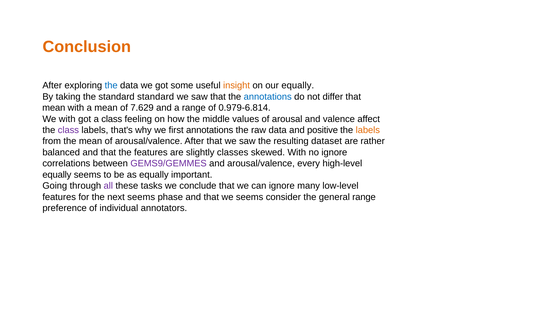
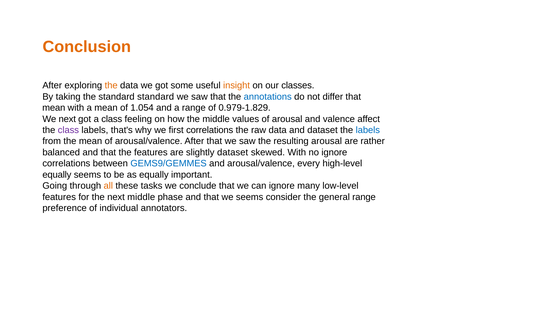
the colour: blue -> orange (111, 85)
our equally: equally -> classes (298, 85)
7.629: 7.629 -> 1.054 (142, 108)
0.979-6.814: 0.979-6.814 -> 0.979-1.829 (245, 108)
We with: with -> next (67, 119)
first annotations: annotations -> correlations (210, 130)
and positive: positive -> dataset (322, 130)
labels colour: orange -> blue (368, 130)
resulting dataset: dataset -> arousal (327, 141)
slightly classes: classes -> dataset (233, 152)
GEMS9/GEMMES colour: purple -> blue (169, 164)
all colour: purple -> orange (108, 186)
next seems: seems -> middle (141, 197)
